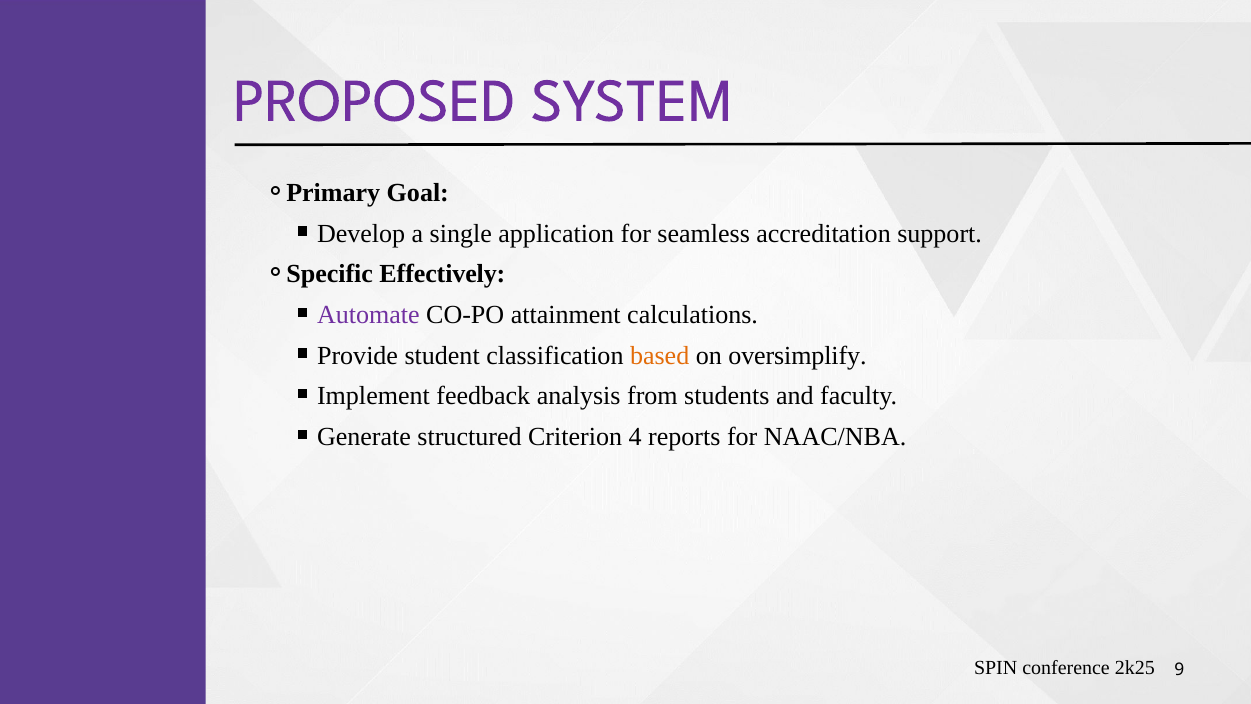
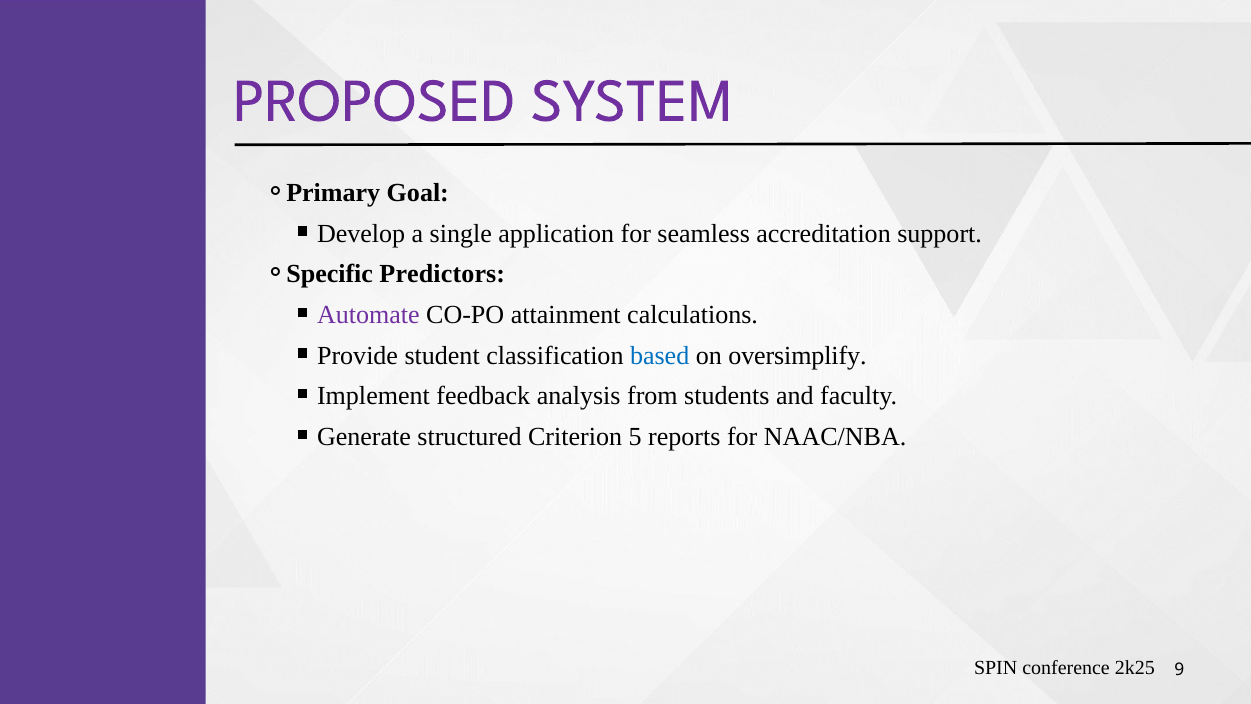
Effectively: Effectively -> Predictors (442, 274)
based colour: orange -> blue (660, 356)
4: 4 -> 5 (635, 437)
